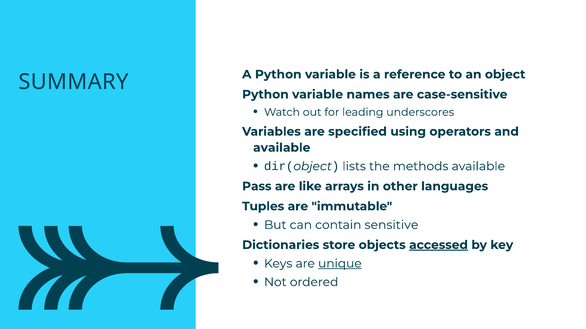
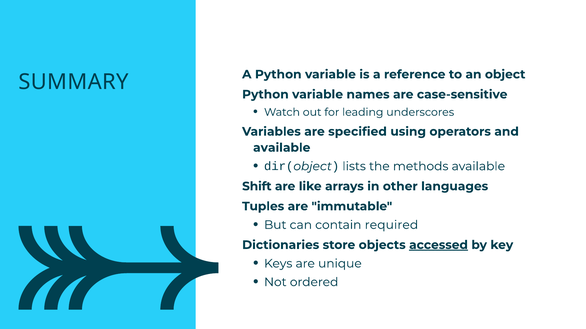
Pass: Pass -> Shift (257, 187)
sensitive: sensitive -> required (391, 225)
unique underline: present -> none (340, 264)
